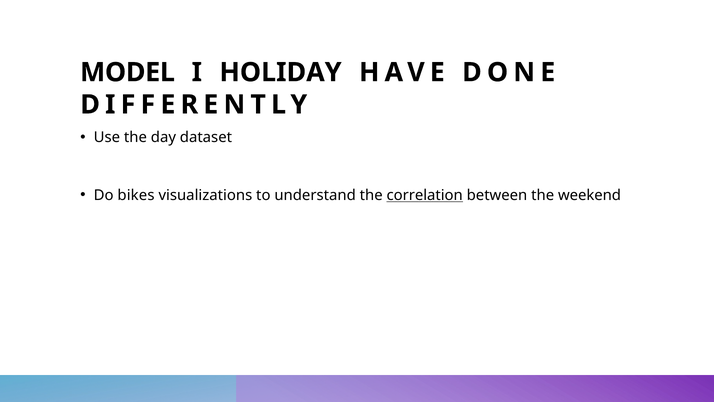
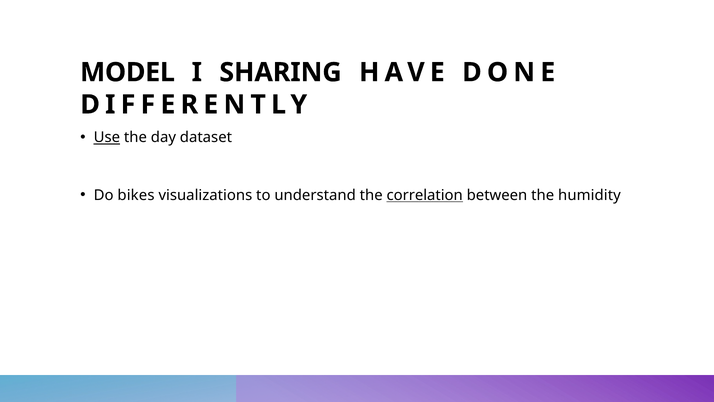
HOLIDAY: HOLIDAY -> SHARING (281, 72)
Use underline: none -> present (107, 137)
weekend: weekend -> humidity (589, 195)
